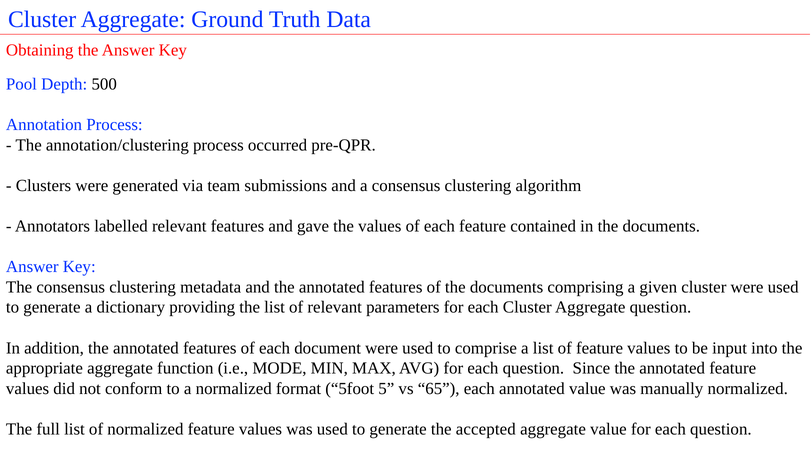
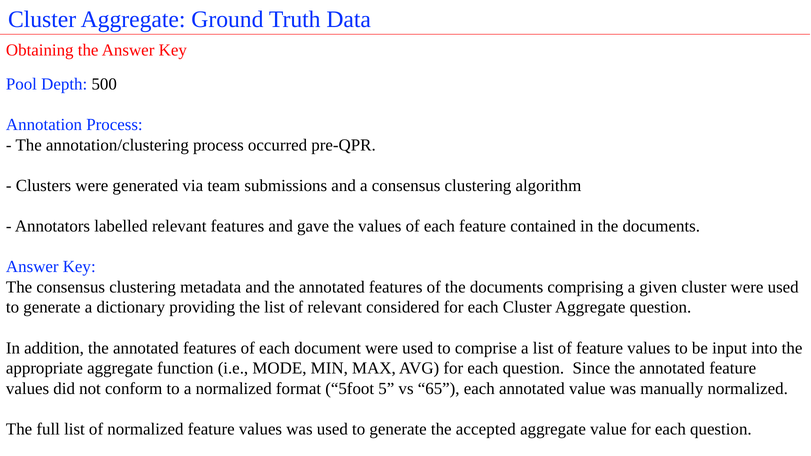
parameters: parameters -> considered (403, 307)
